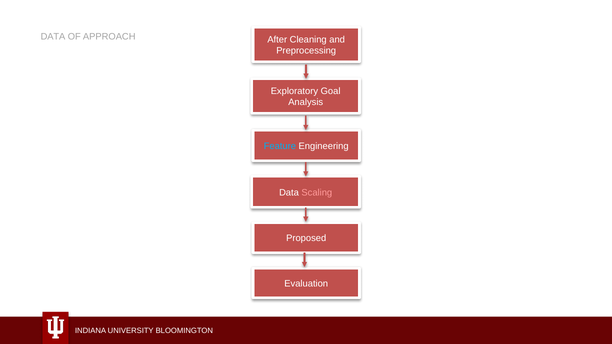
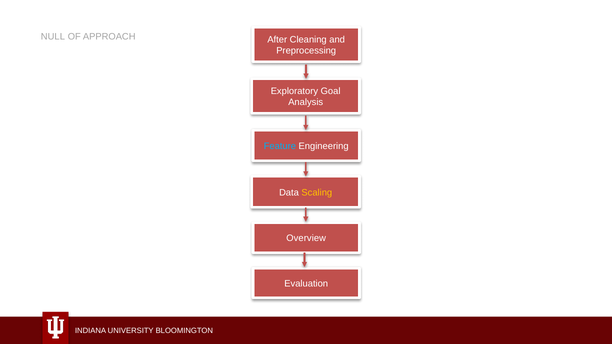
DATA: DATA -> NULL (53, 37)
Scaling colour: pink -> yellow (317, 193)
Proposed: Proposed -> Overview (306, 239)
